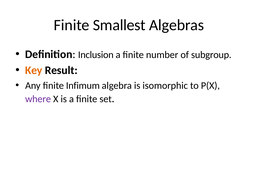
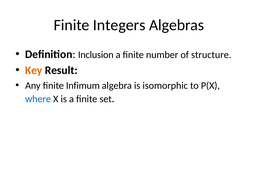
Smallest: Smallest -> Integers (119, 25)
subgroup: subgroup -> structure (211, 55)
where colour: purple -> blue (38, 99)
